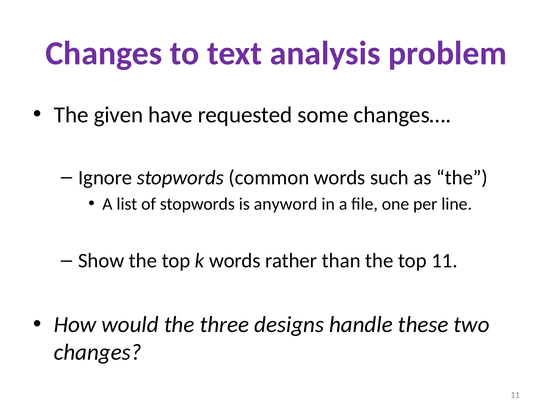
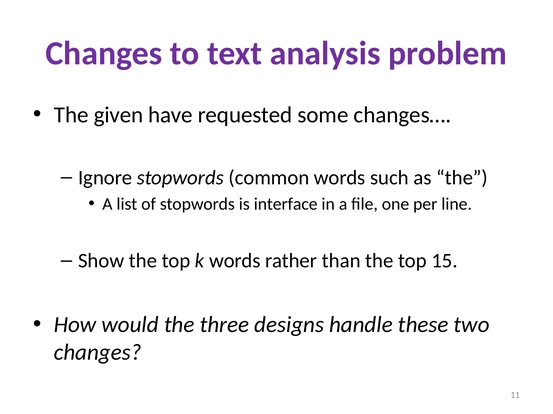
anyword: anyword -> interface (286, 204)
top 11: 11 -> 15 (444, 261)
